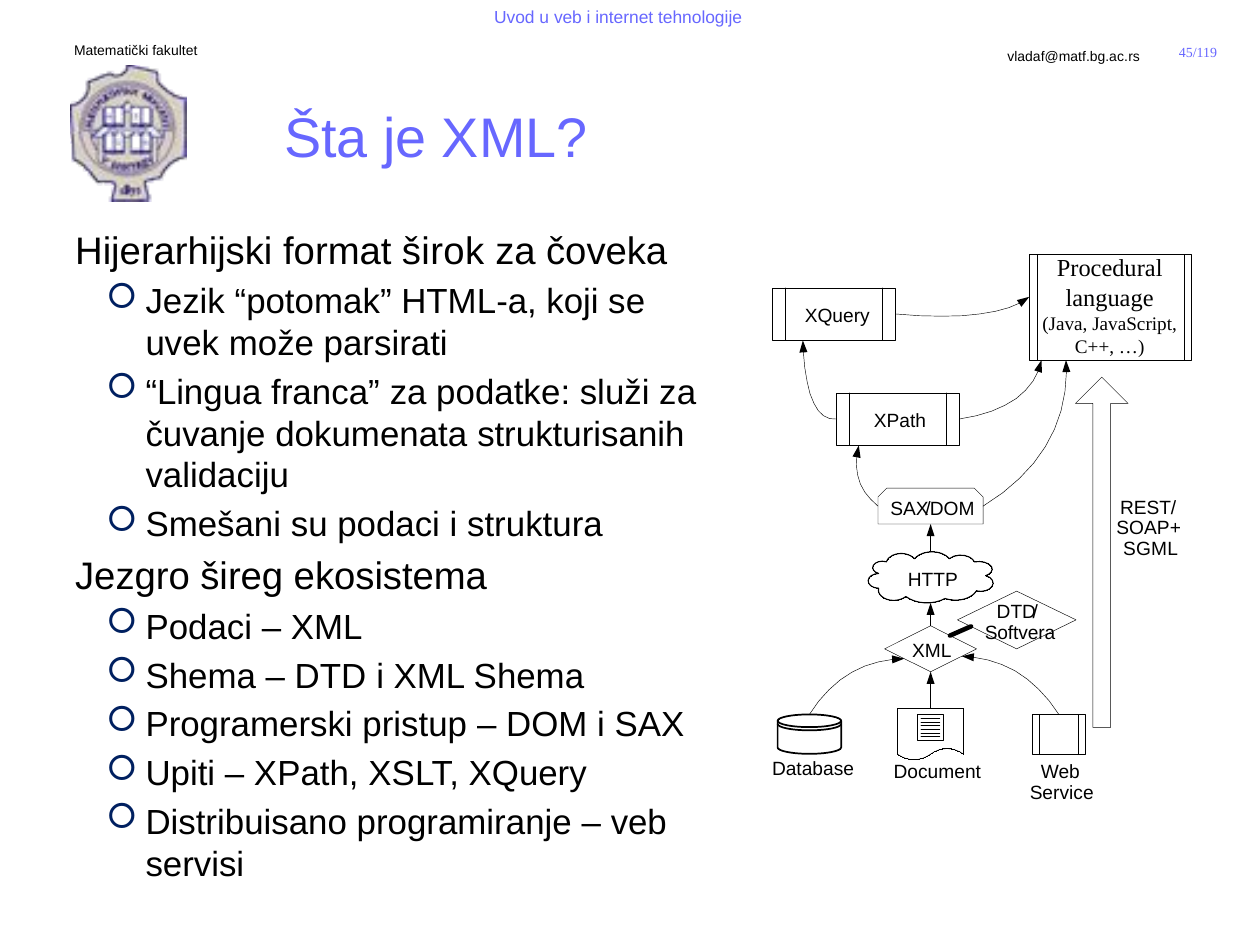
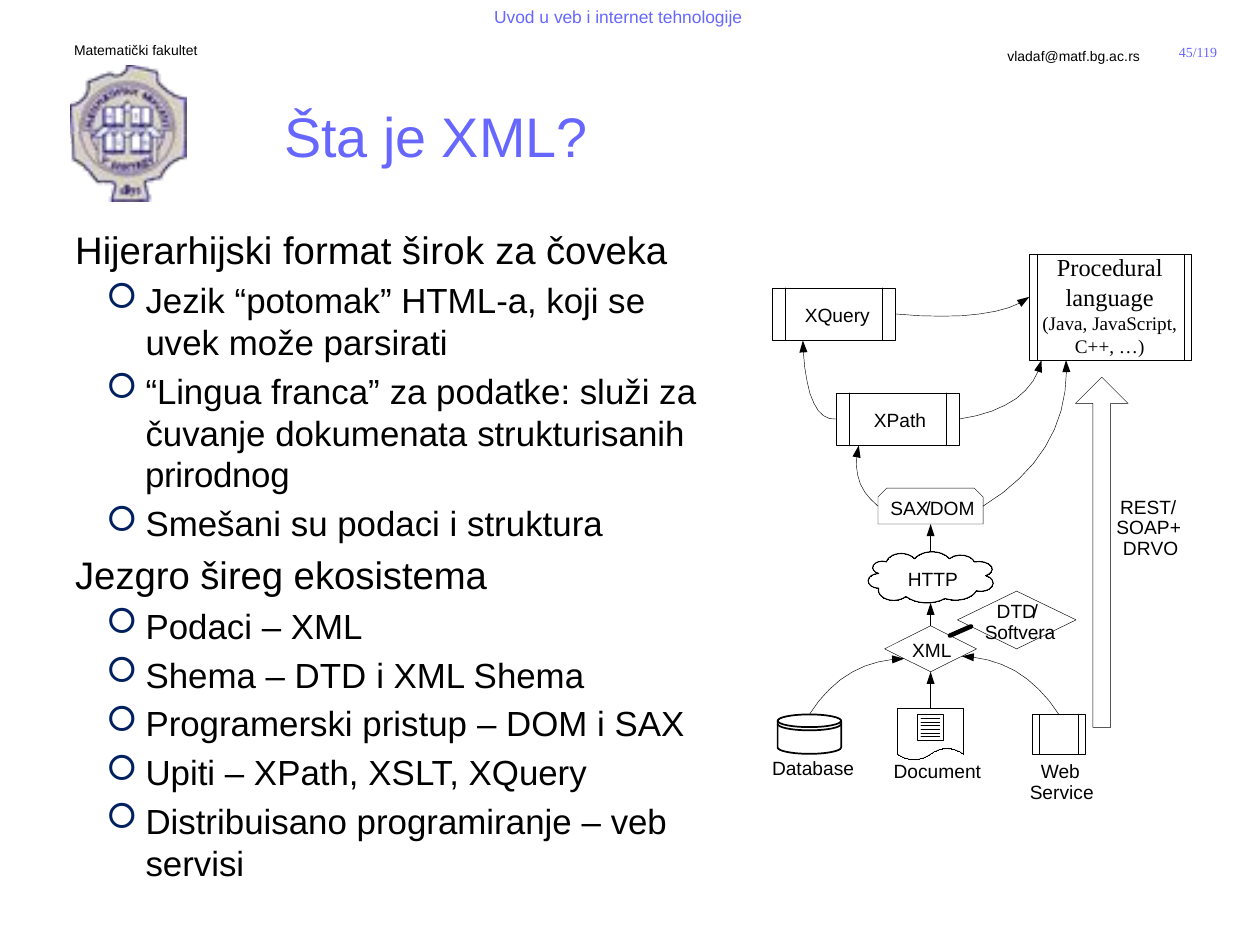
validaciju: validaciju -> prirodnog (217, 476)
SGML: SGML -> DRVO (1151, 549)
